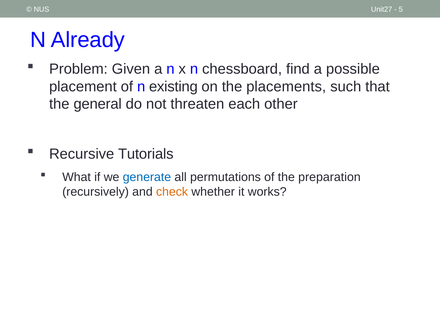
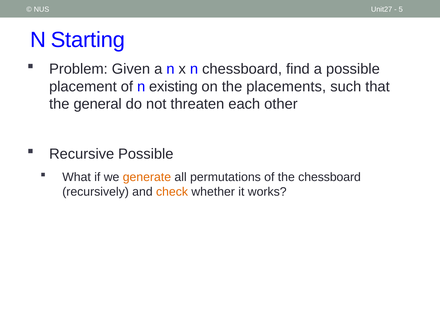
Already: Already -> Starting (88, 40)
Recursive Tutorials: Tutorials -> Possible (146, 154)
generate colour: blue -> orange (147, 177)
the preparation: preparation -> chessboard (330, 177)
